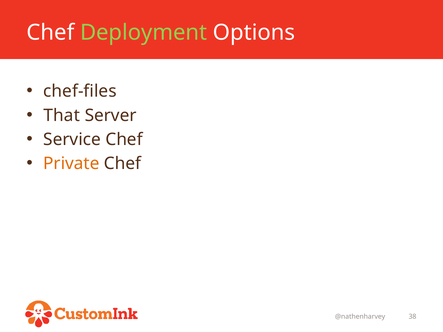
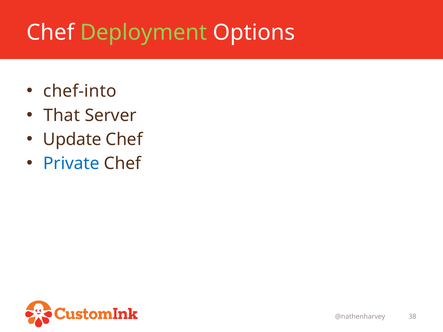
chef-files: chef-files -> chef-into (80, 91)
Service: Service -> Update (72, 140)
Private colour: orange -> blue (71, 164)
